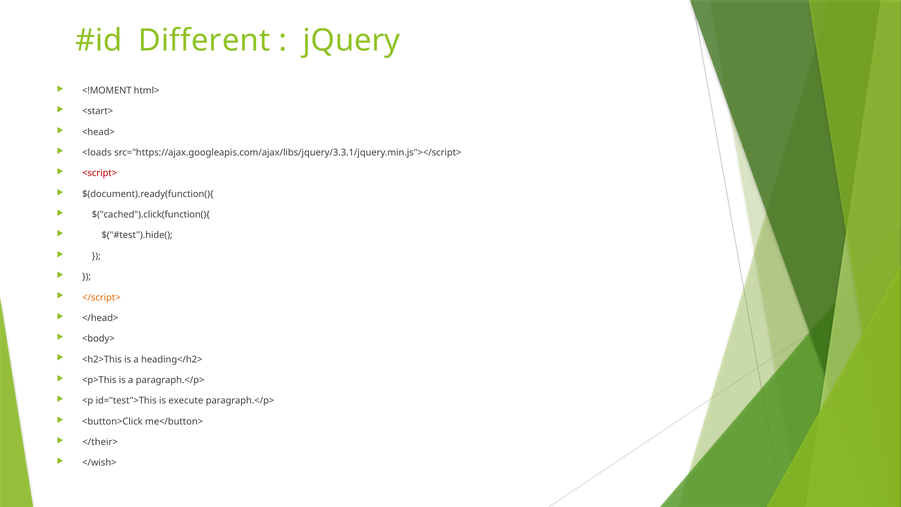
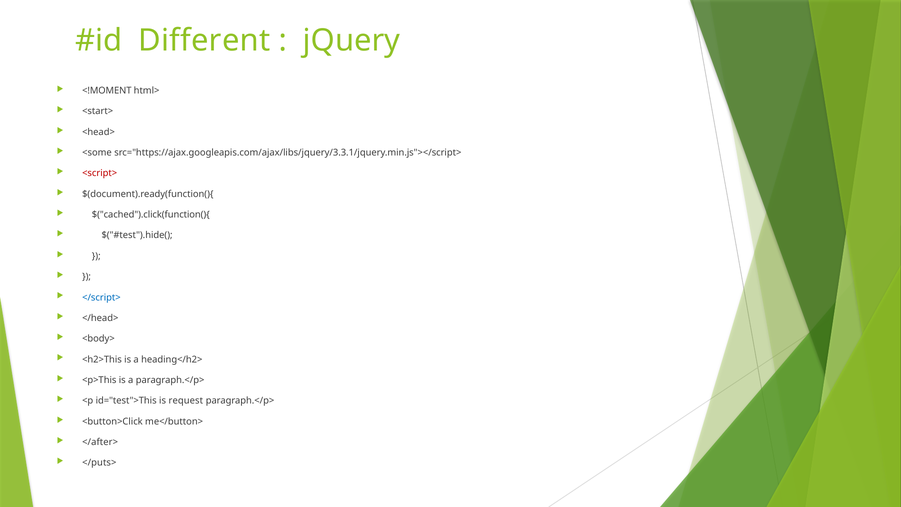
<loads: <loads -> <some (97, 153)
</script> colour: orange -> blue (101, 297)
execute: execute -> request (186, 401)
</their>: </their> -> </after> (100, 442)
</wish>: </wish> -> </puts> (99, 463)
